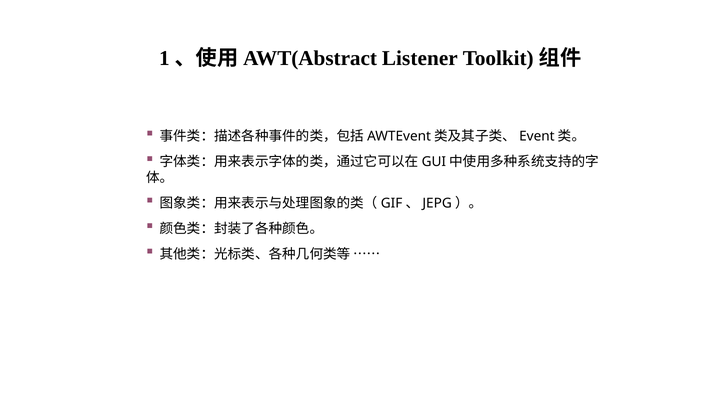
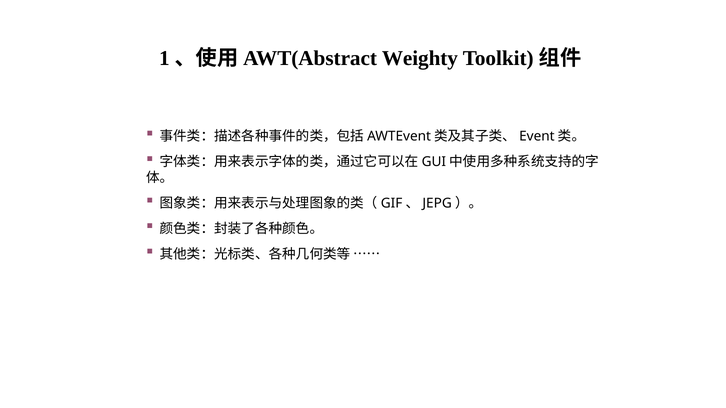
Listener: Listener -> Weighty (420, 58)
